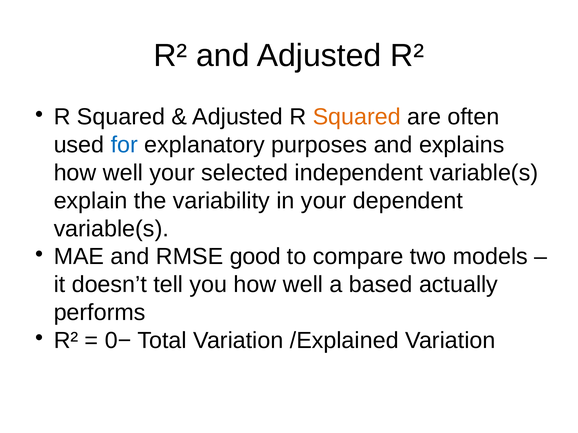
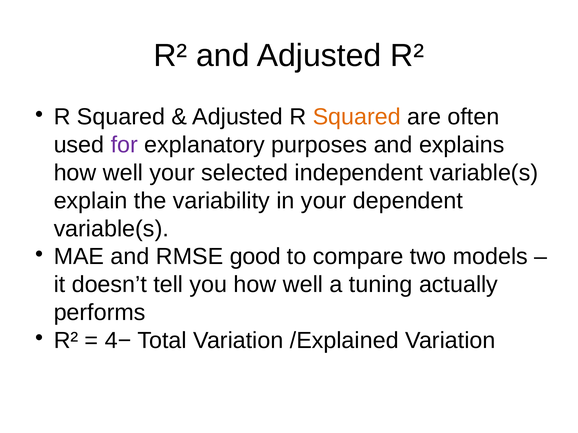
for colour: blue -> purple (124, 145)
based: based -> tuning (381, 285)
0−: 0− -> 4− (118, 341)
